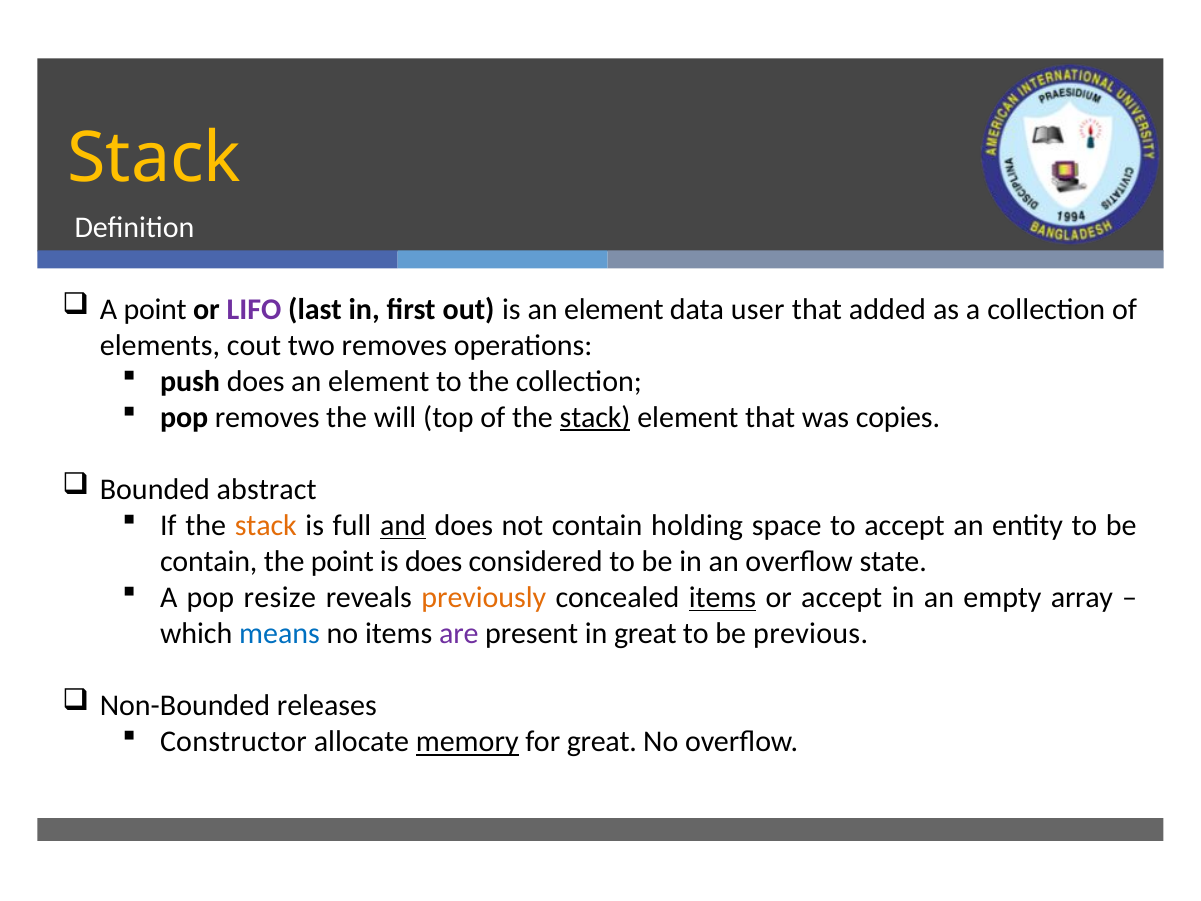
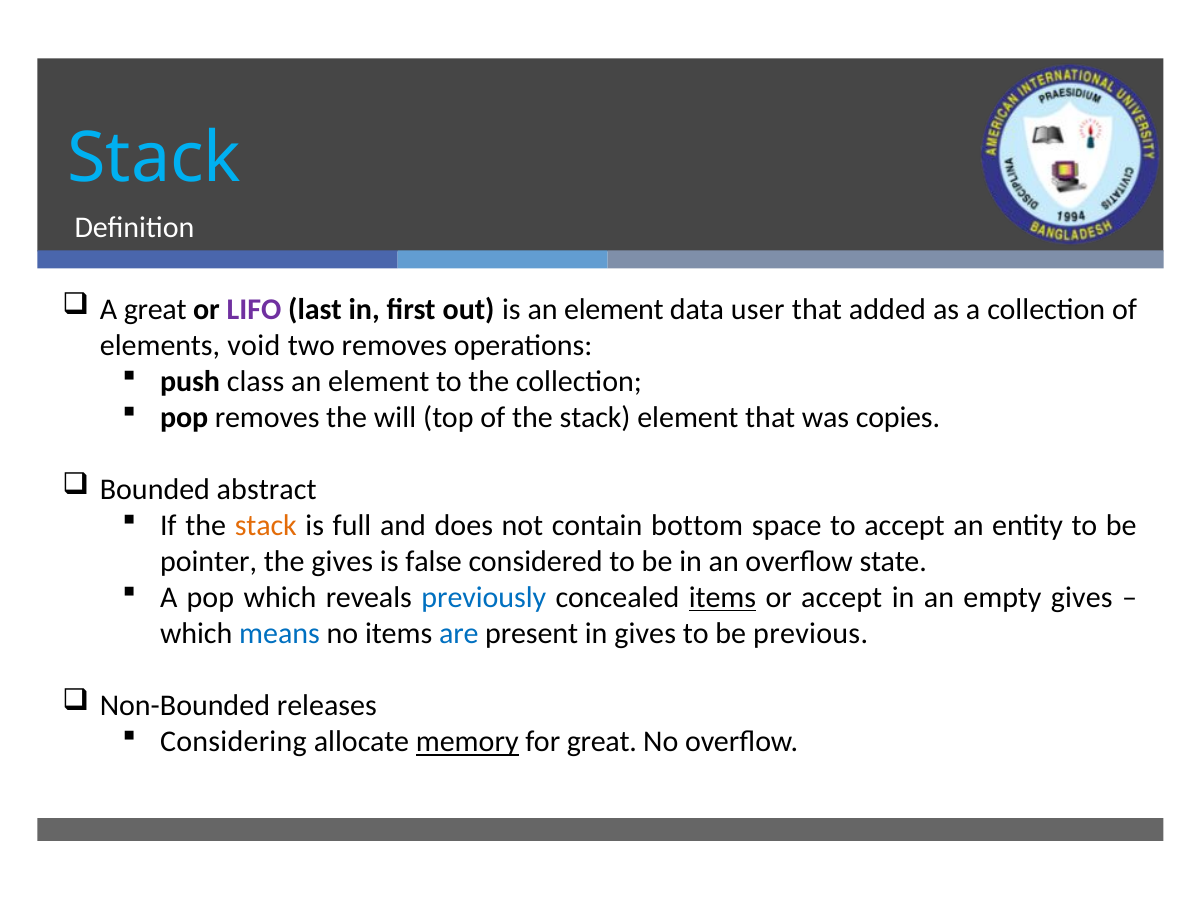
Stack colour: yellow -> light blue (154, 159)
A point: point -> great (155, 309)
cout: cout -> void (254, 345)
push does: does -> class (256, 381)
stack underline: present -> none (595, 417)
and underline: present -> none (403, 525)
holding: holding -> bottom (697, 525)
contain: contain -> pointer (209, 561)
the point: point -> gives (342, 561)
is does: does -> false (434, 561)
pop resize: resize -> which (280, 597)
previously colour: orange -> blue (484, 597)
empty array: array -> gives (1082, 597)
are colour: purple -> blue (459, 634)
in great: great -> gives (645, 634)
Constructor: Constructor -> Considering (233, 742)
